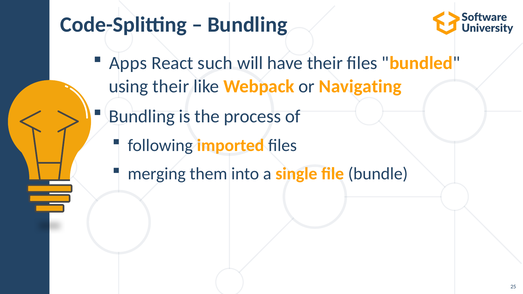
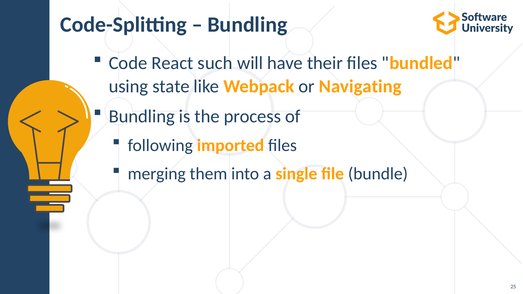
Apps: Apps -> Code (128, 63)
using their: their -> state (171, 86)
